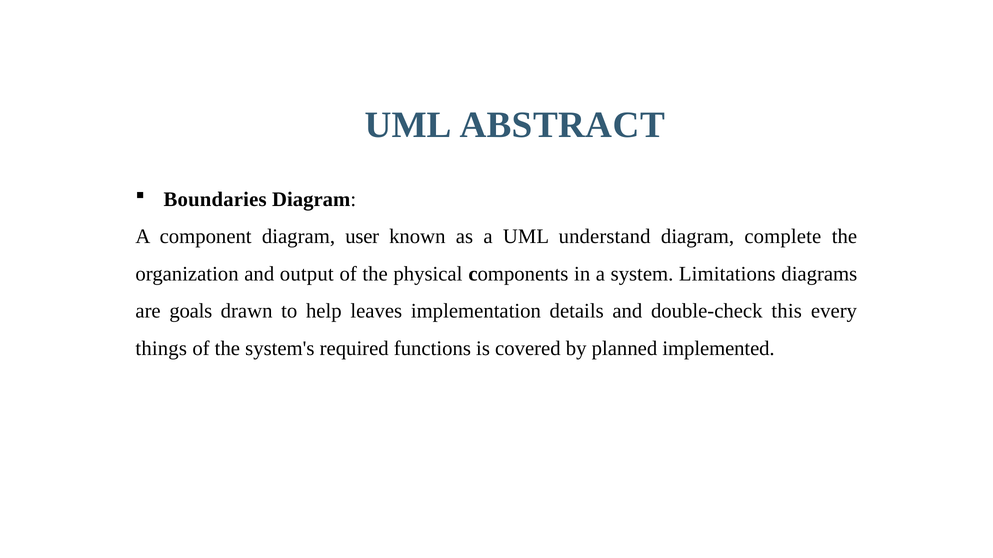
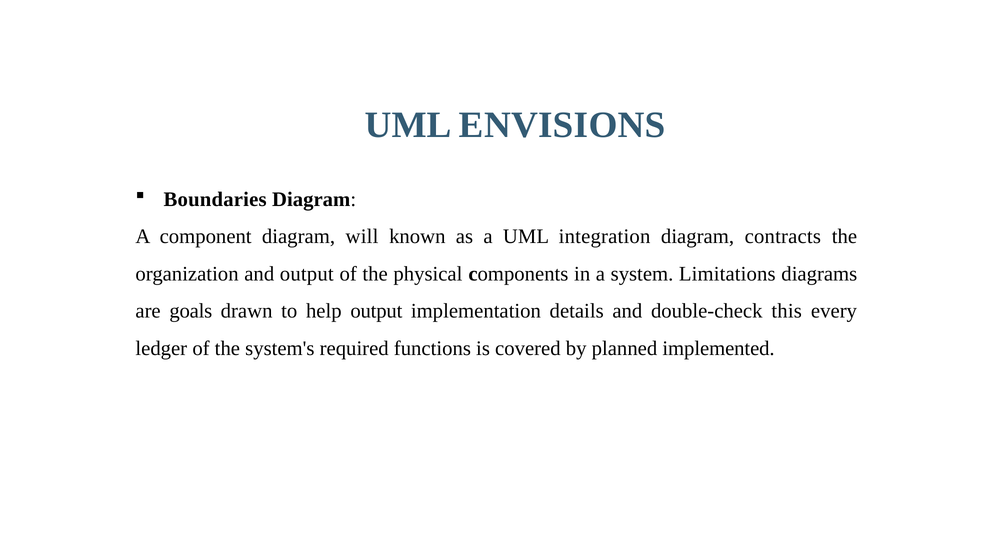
ABSTRACT: ABSTRACT -> ENVISIONS (562, 125)
user: user -> will (362, 237)
understand: understand -> integration (605, 237)
complete: complete -> contracts (783, 237)
help leaves: leaves -> output (376, 311)
things: things -> ledger (161, 349)
